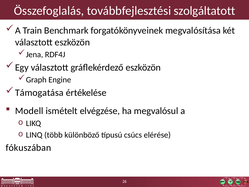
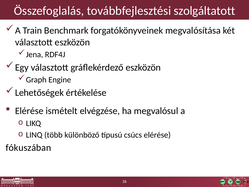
Támogatása: Támogatása -> Lehetőségek (39, 93)
Modell: Modell -> Elérése (29, 111)
